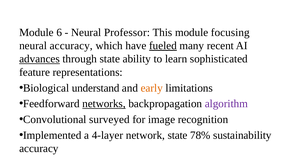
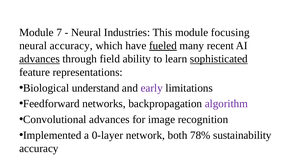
6: 6 -> 7 (59, 32)
Professor: Professor -> Industries (127, 32)
through state: state -> field (110, 59)
sophisticated underline: none -> present (219, 59)
early colour: orange -> purple (152, 88)
networks underline: present -> none (104, 104)
Convolutional surveyed: surveyed -> advances (109, 119)
4-layer: 4-layer -> 0-layer (108, 135)
network state: state -> both (178, 135)
